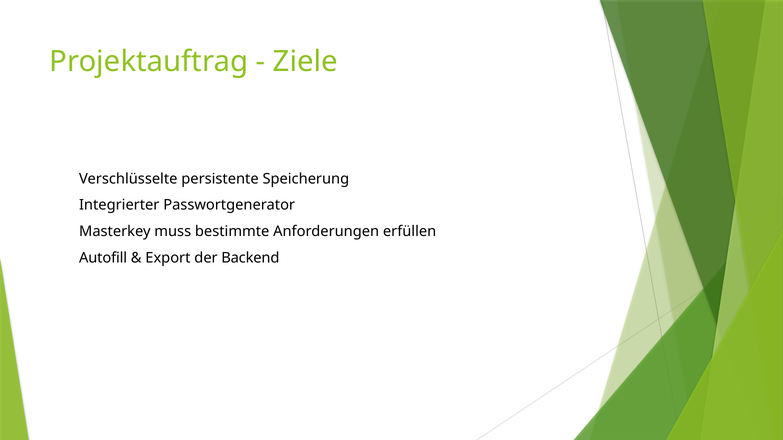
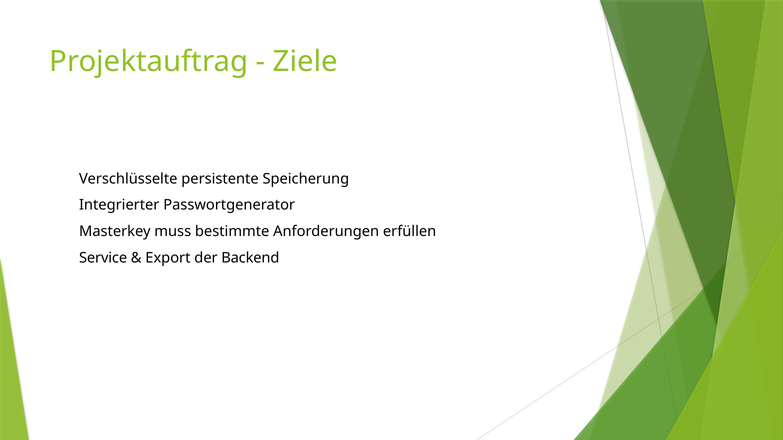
Autofill: Autofill -> Service (103, 258)
